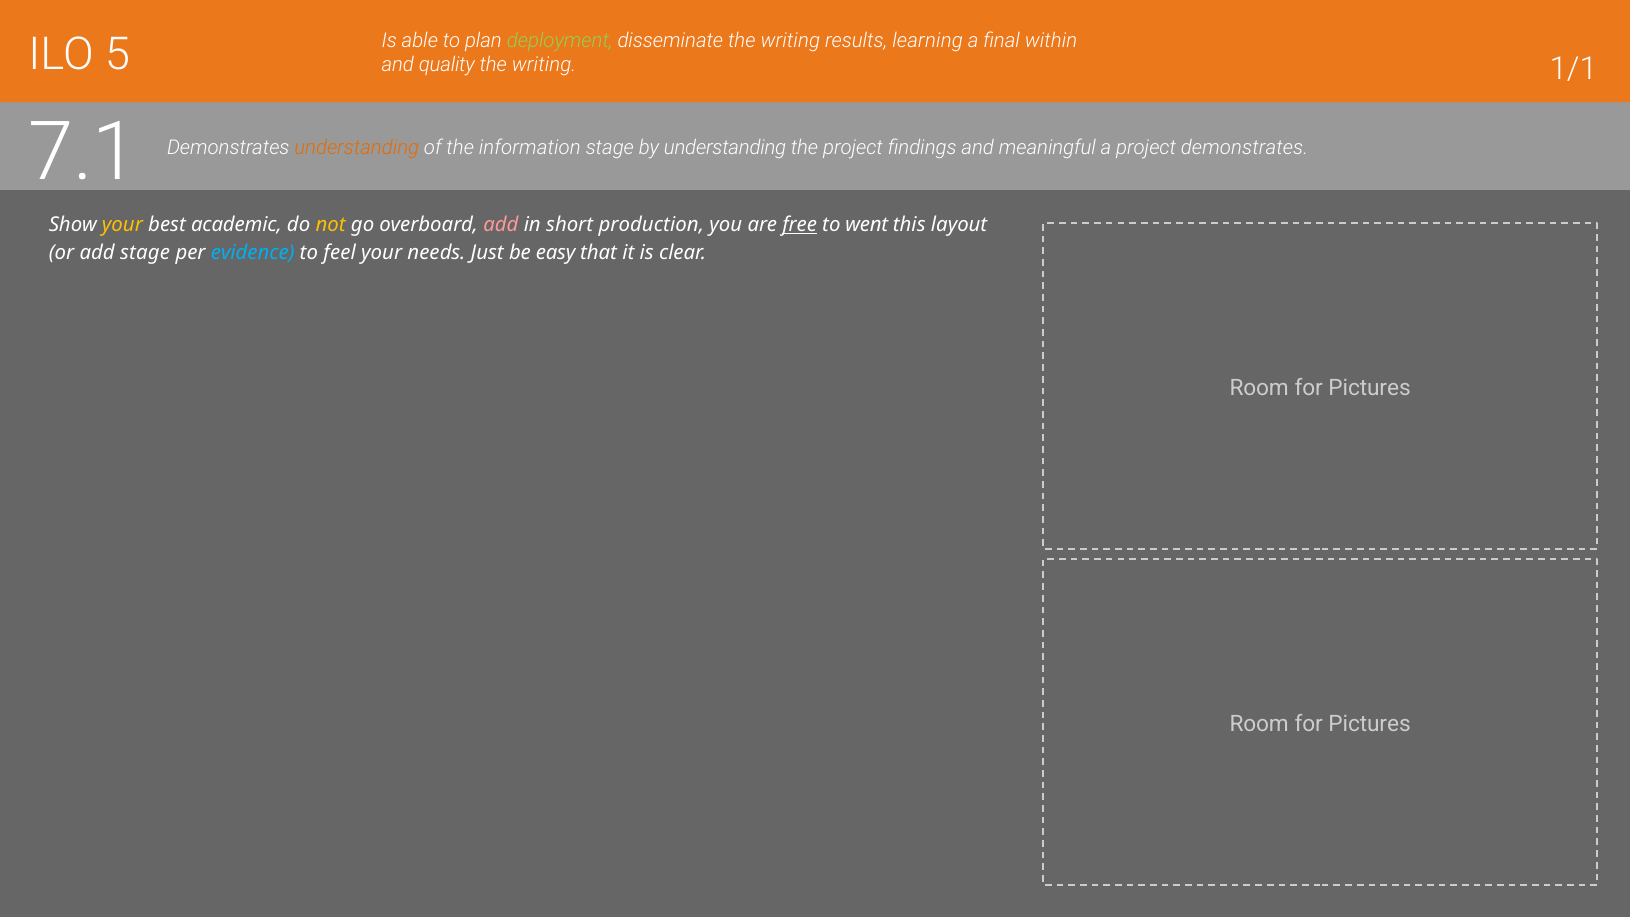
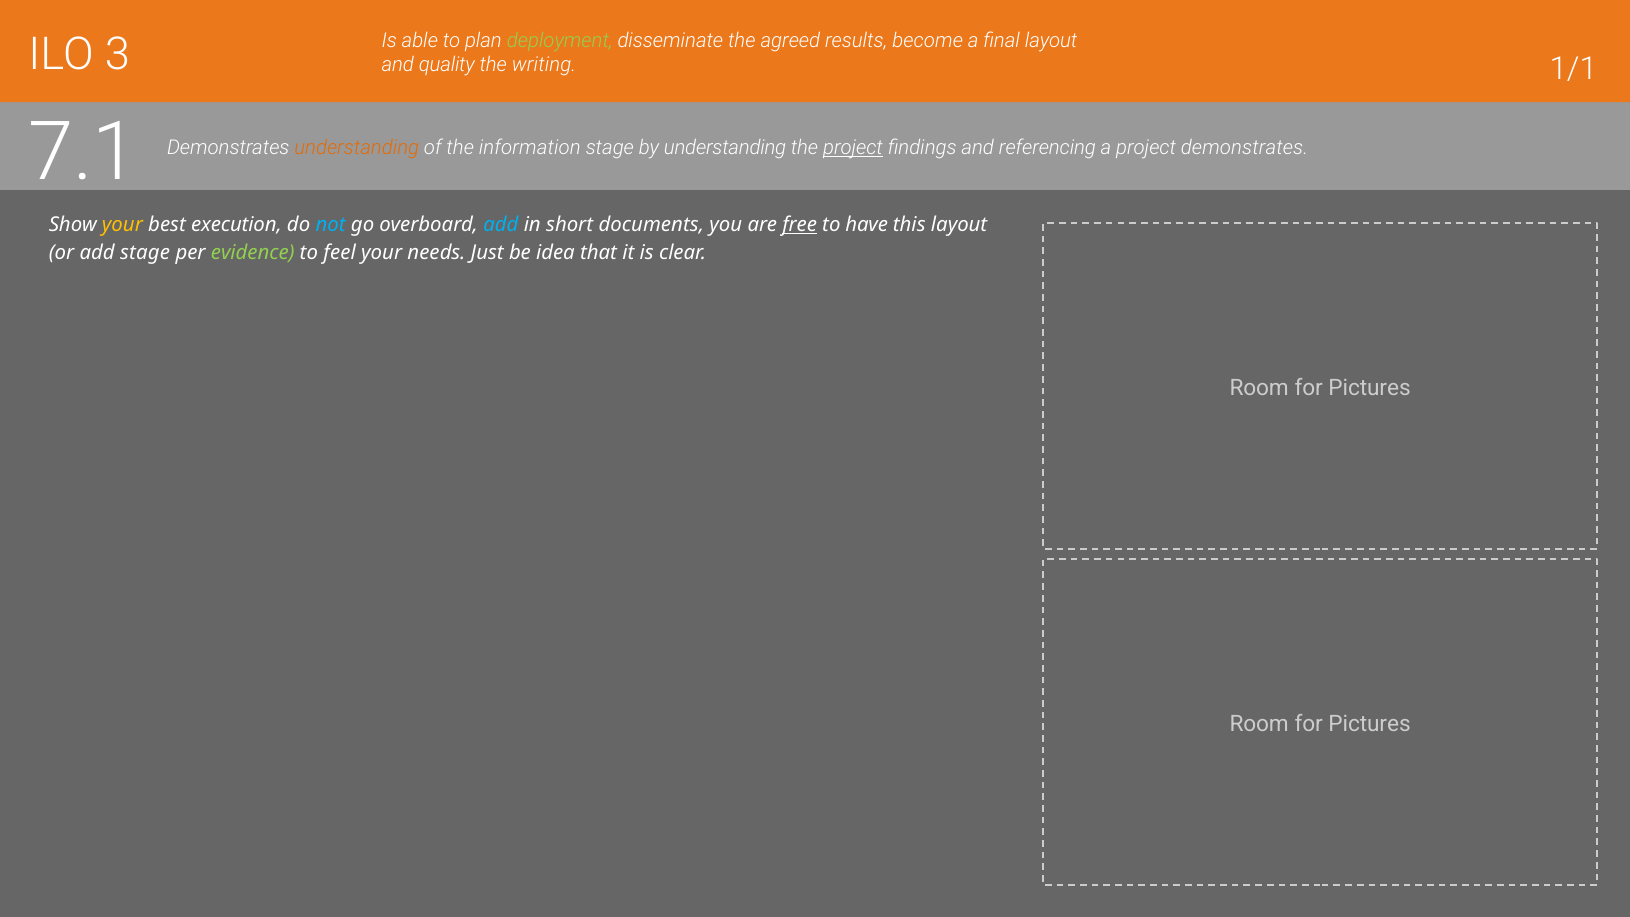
disseminate the writing: writing -> agreed (790, 40)
learning: learning -> become (928, 40)
final within: within -> layout (1051, 40)
5: 5 -> 3 (117, 54)
project underline: none -> present (853, 148)
meaningful: meaningful -> referencing (1047, 148)
academic: academic -> execution (236, 224)
not colour: yellow -> light blue (331, 224)
add colour: pink -> light blue (501, 224)
production: production -> documents (651, 224)
went: went -> have (867, 224)
evidence colour: light blue -> light green (253, 253)
easy: easy -> idea (556, 253)
